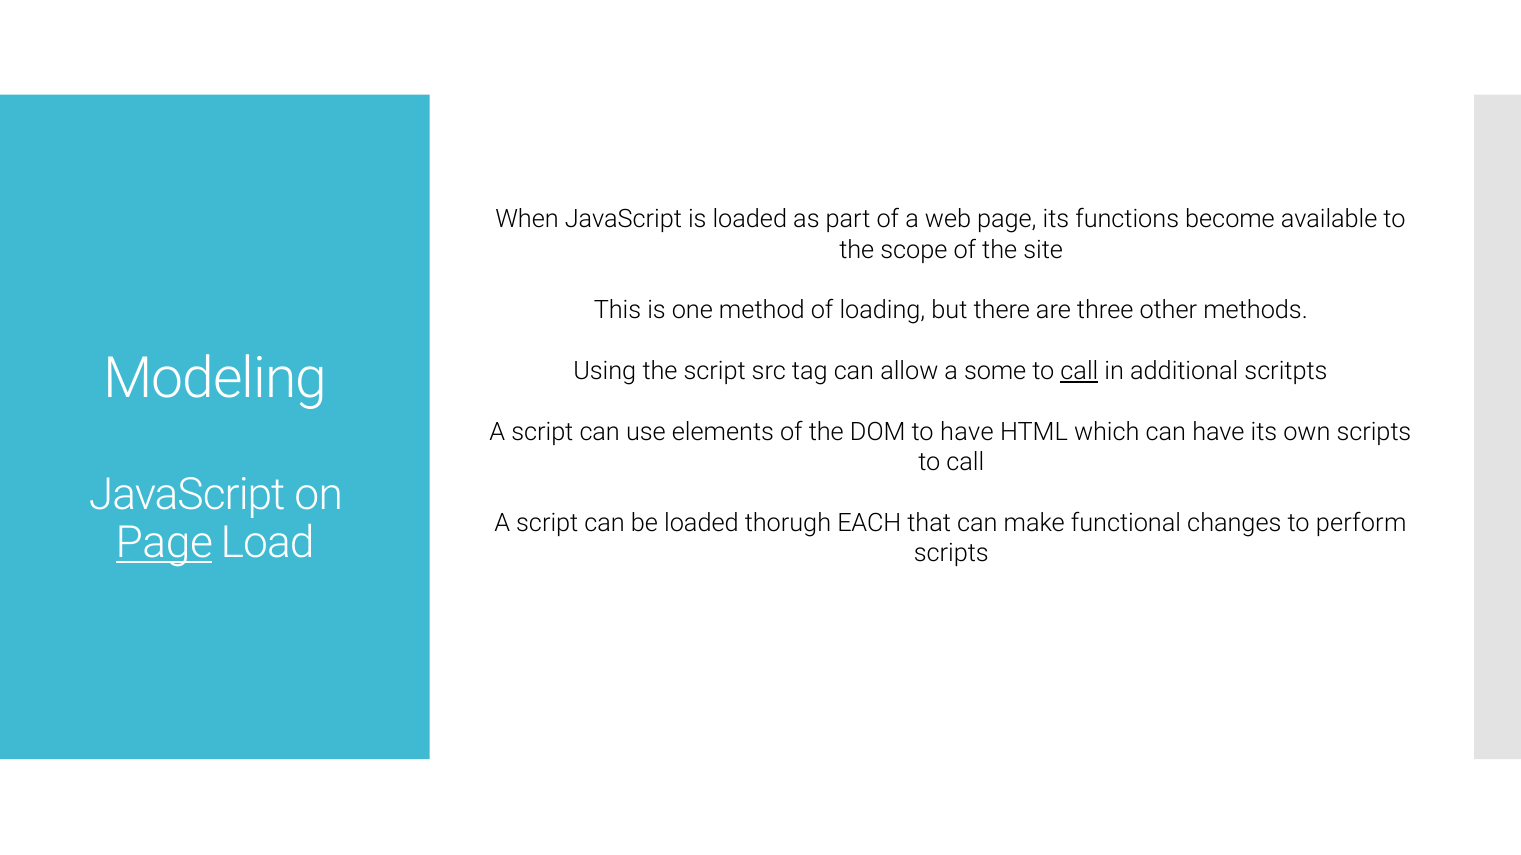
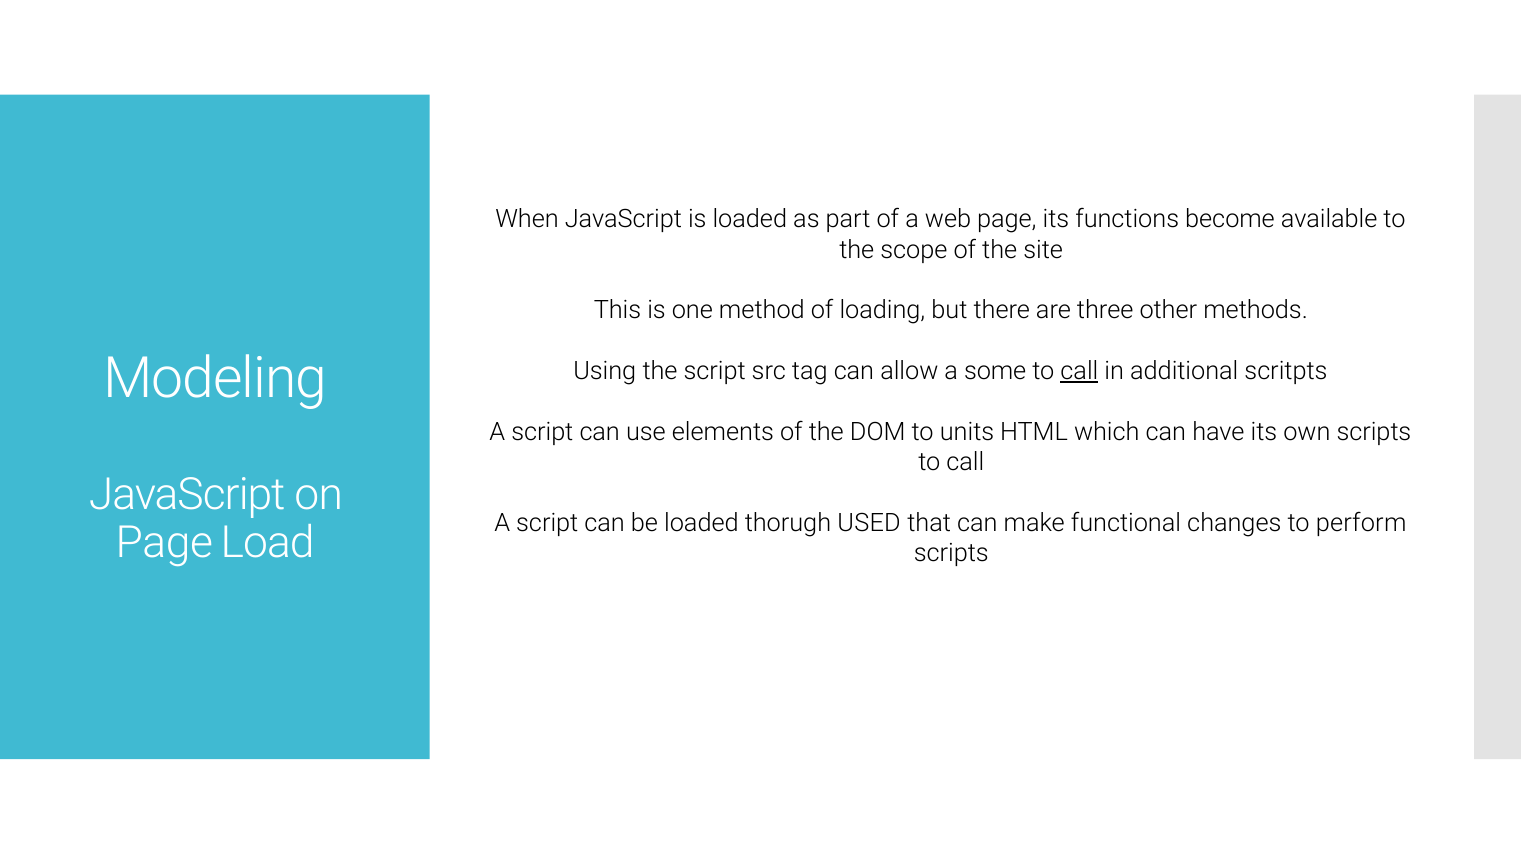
to have: have -> units (967, 432)
EACH: EACH -> USED (869, 524)
Page underline: present -> none (164, 543)
